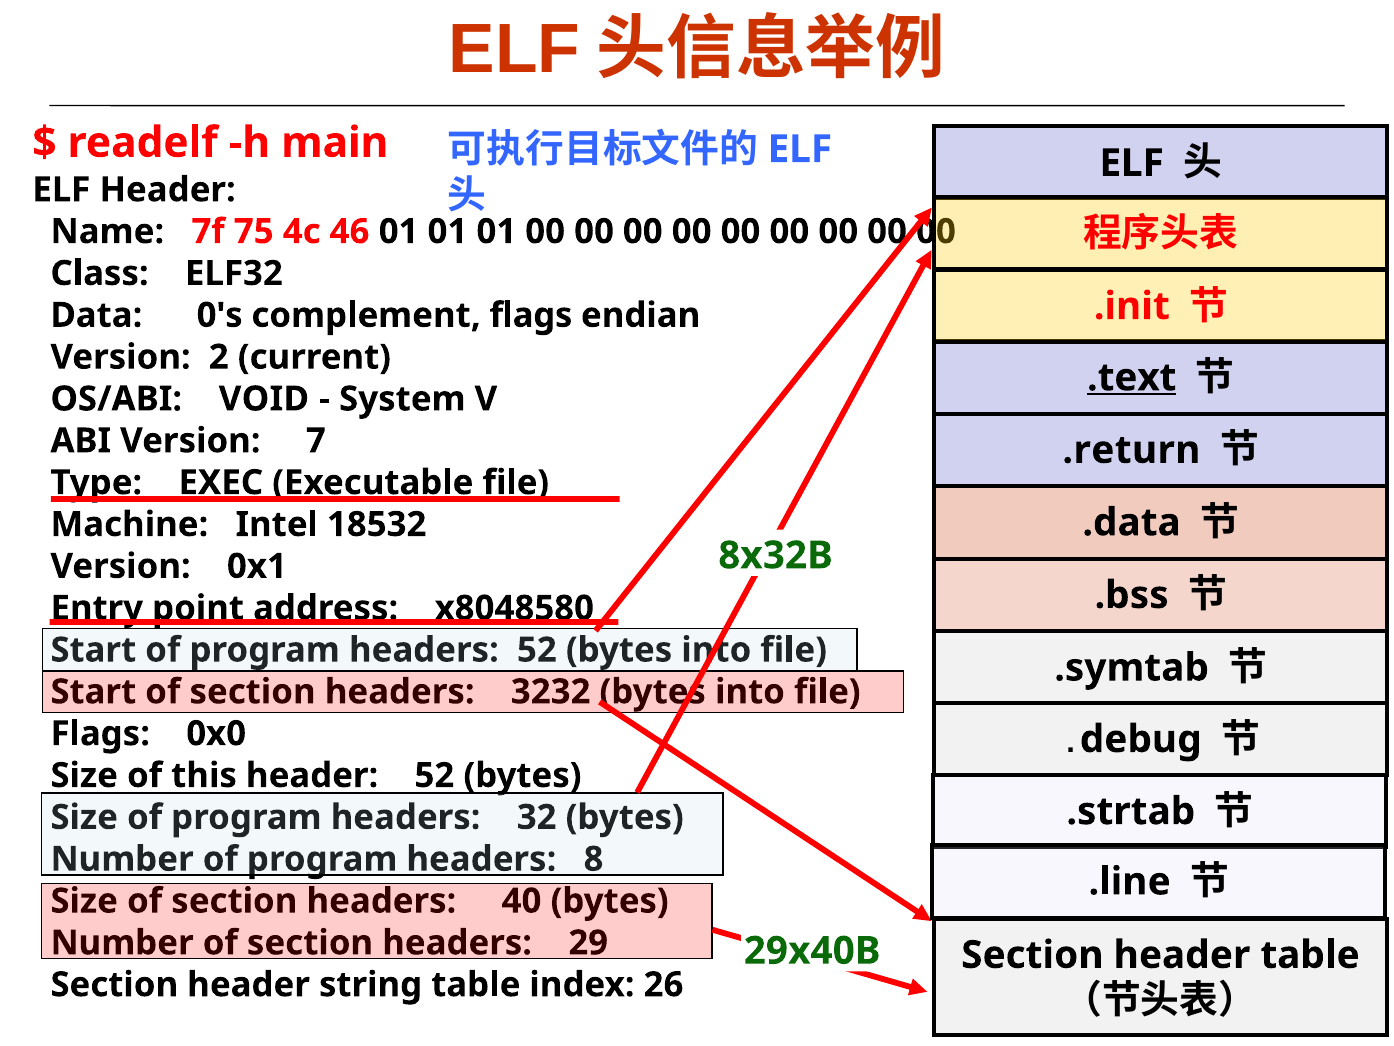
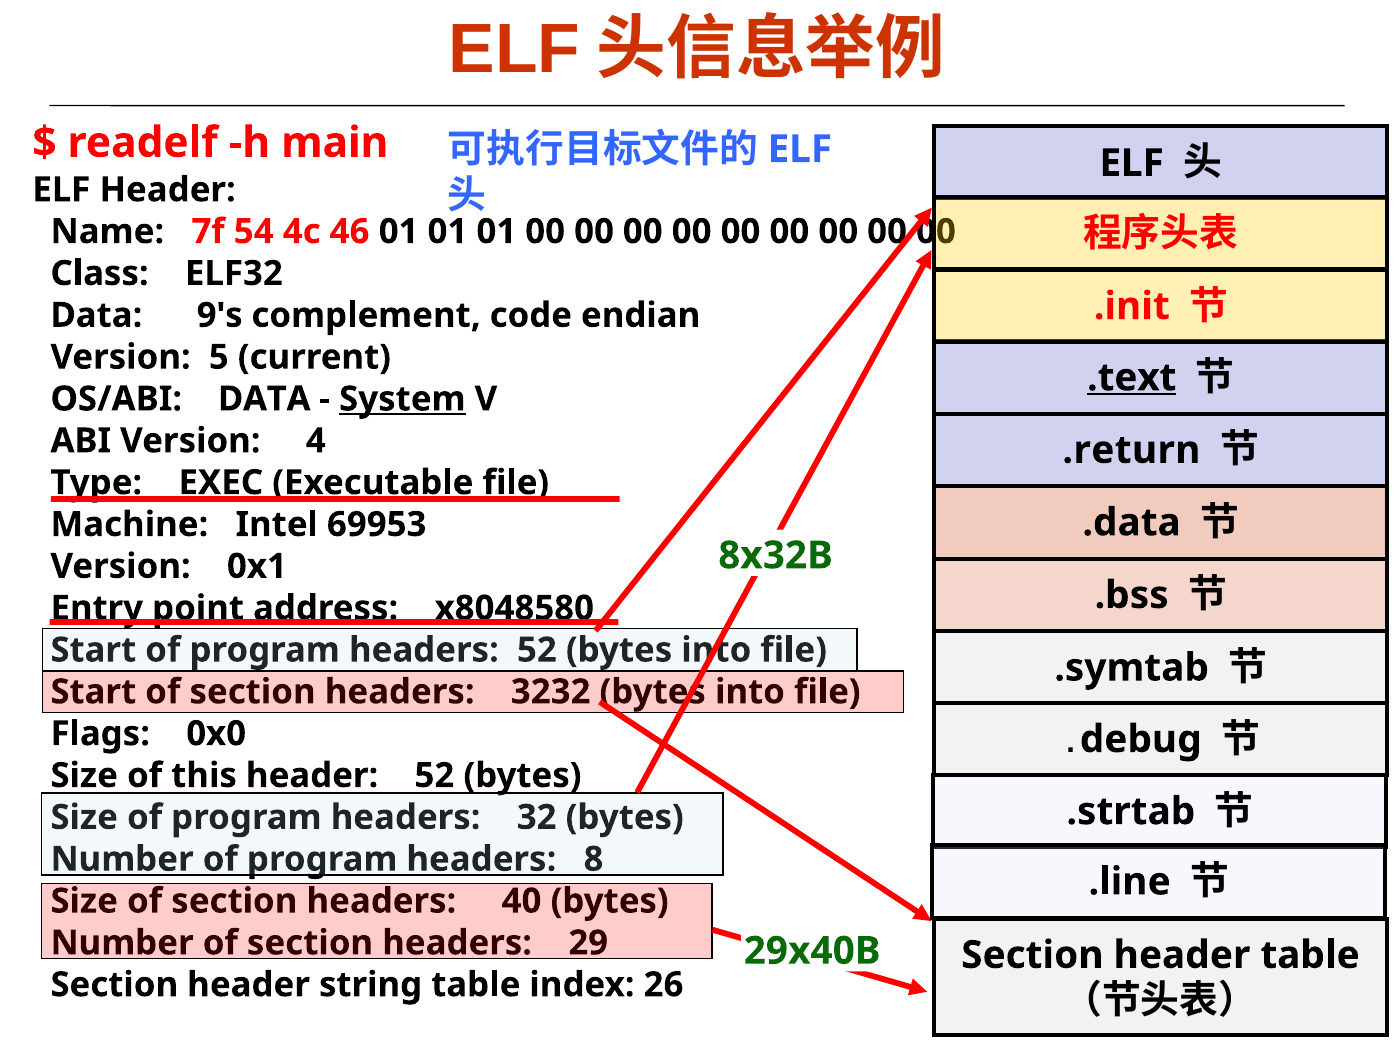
75: 75 -> 54 (254, 232)
0's: 0's -> 9's (220, 315)
complement flags: flags -> code (531, 315)
2: 2 -> 5 (219, 357)
OS/ABI VOID: VOID -> DATA (264, 399)
System underline: none -> present (402, 399)
7: 7 -> 4 (316, 441)
18532: 18532 -> 69953 (377, 524)
